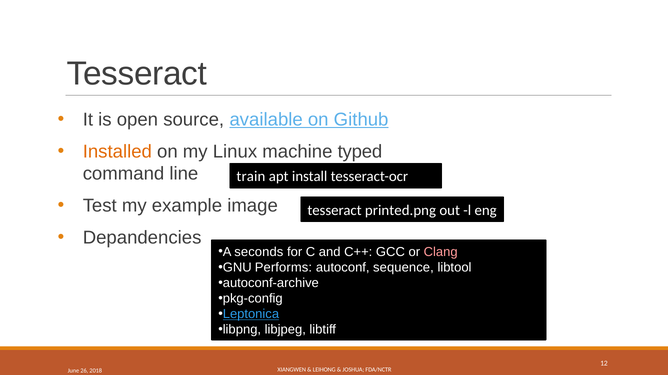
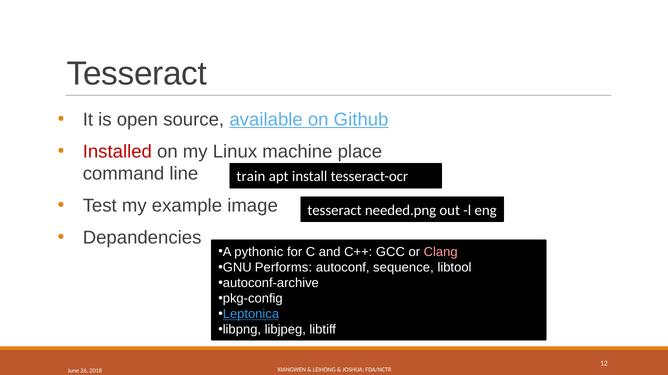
Installed colour: orange -> red (117, 152)
typed: typed -> place (360, 152)
printed.png: printed.png -> needed.png (401, 211)
seconds: seconds -> pythonic (259, 252)
